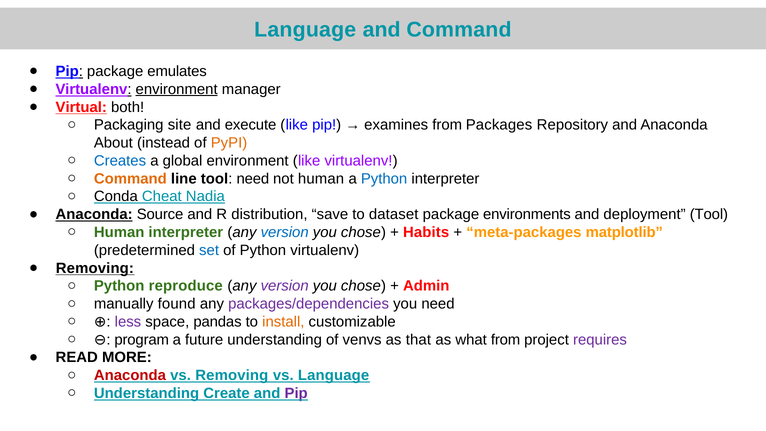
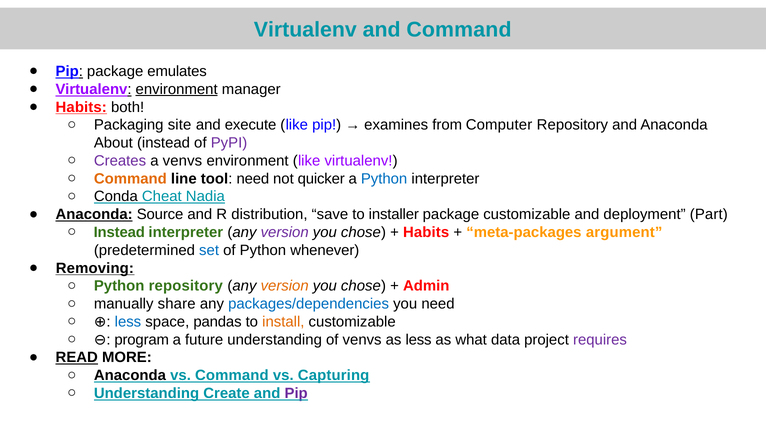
Language: Language -> Virtualenv (305, 30)
Virtual: Virtual -> Habits (81, 107)
Packages: Packages -> Computer (499, 125)
PyPI colour: orange -> purple (229, 143)
Creates colour: blue -> purple (120, 161)
a global: global -> venvs (182, 161)
not human: human -> quicker (321, 179)
dataset: dataset -> installer (394, 214)
package environments: environments -> customizable (527, 214)
deployment Tool: Tool -> Part (709, 214)
Human: Human -> Instead (119, 232)
version colour: blue -> purple (285, 232)
matplotlib: matplotlib -> argument (624, 232)
Python virtualenv: virtualenv -> whenever (325, 250)
Python reproduce: reproduce -> repository (186, 286)
version colour: purple -> orange (285, 286)
found: found -> share (177, 304)
packages/dependencies colour: purple -> blue (309, 304)
less colour: purple -> blue (128, 322)
as that: that -> less (419, 340)
what from: from -> data (506, 340)
READ underline: none -> present (77, 357)
Anaconda colour: red -> black (130, 375)
vs Removing: Removing -> Command (232, 375)
vs Language: Language -> Capturing (334, 375)
